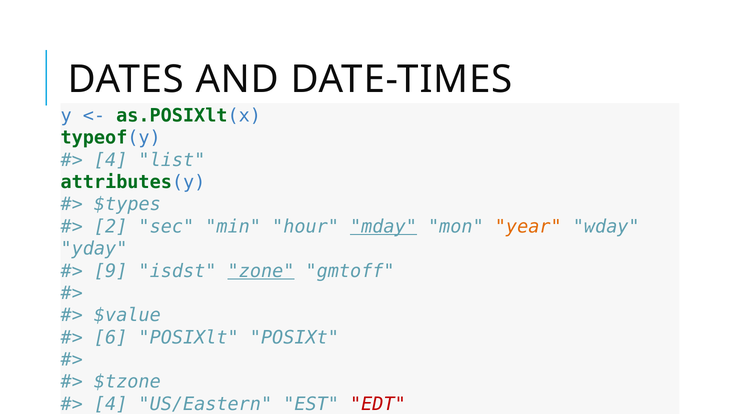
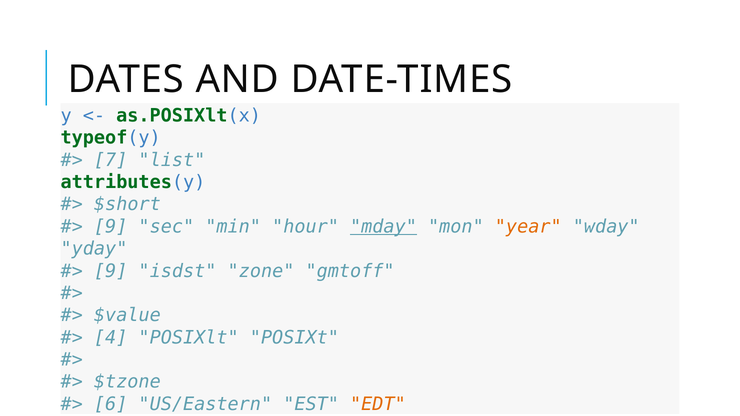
4: 4 -> 7 (111, 160)
$types: $types -> $short (127, 205)
2: 2 -> 9 (111, 227)
zone underline: present -> none (261, 271)
6: 6 -> 4 (111, 338)
4: 4 -> 6 (111, 404)
EDT colour: red -> orange (378, 404)
